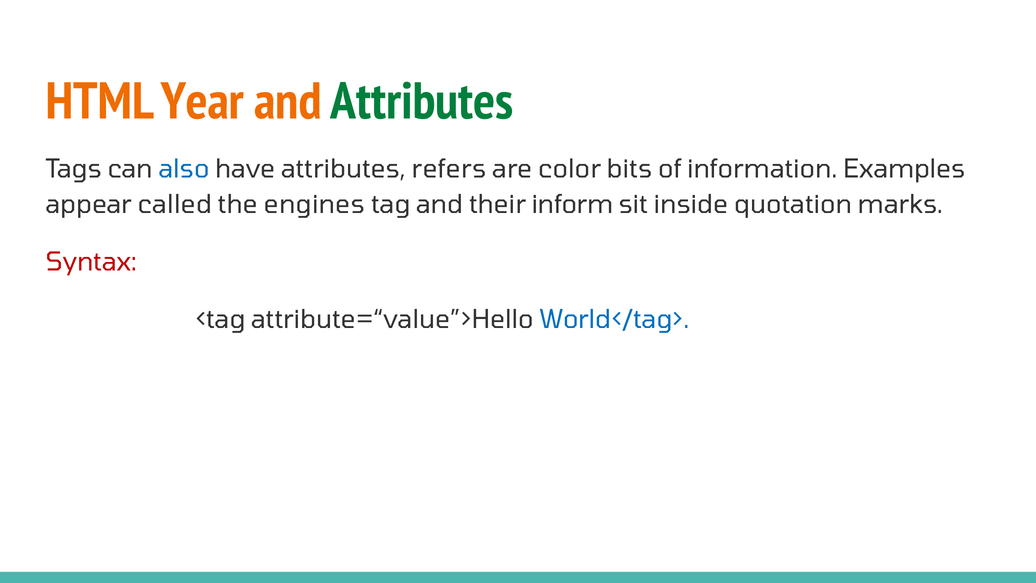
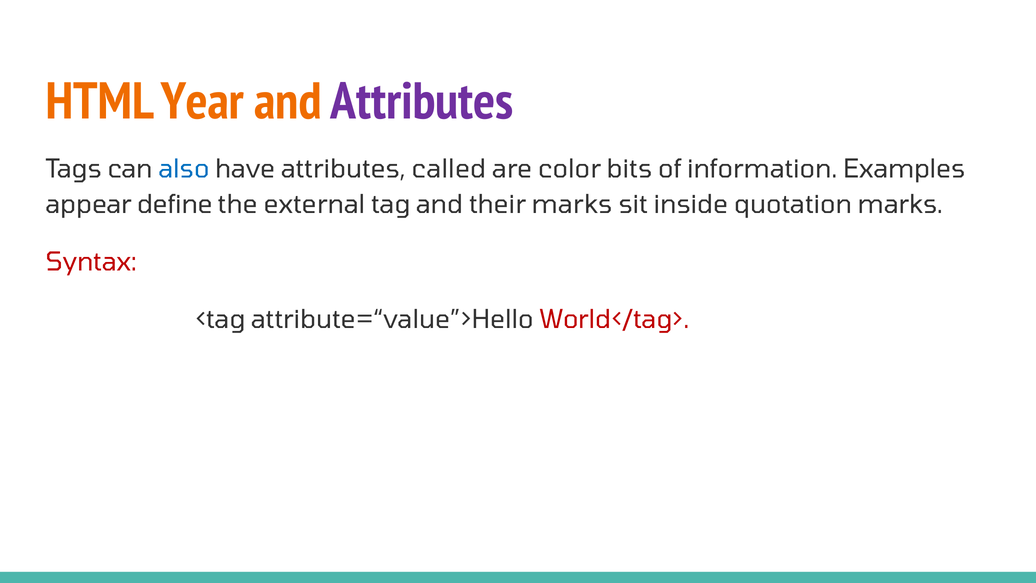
Attributes colour: green -> purple (422, 102)
refers: refers -> called (449, 169)
called: called -> define (175, 205)
engines: engines -> external (315, 205)
their inform: inform -> marks (572, 205)
World</tag> colour: blue -> red (614, 319)
